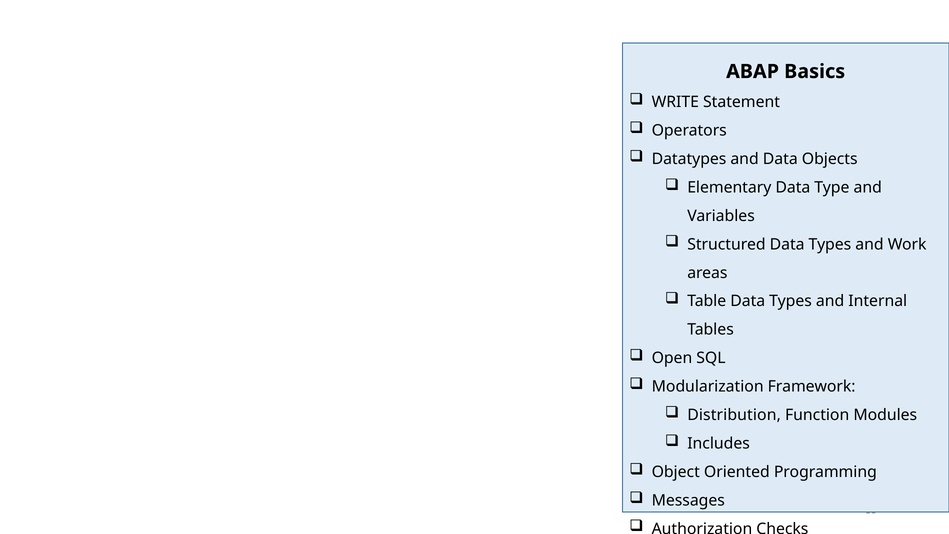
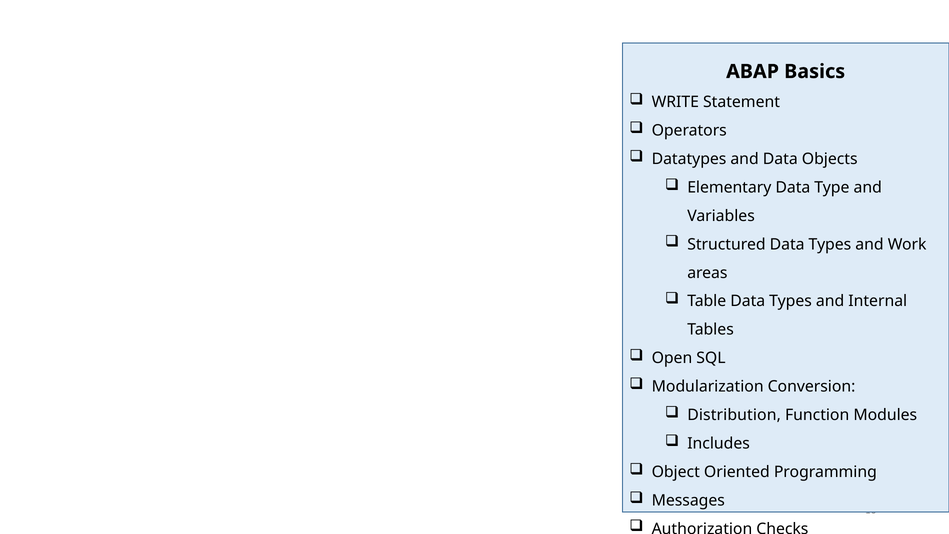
Framework: Framework -> Conversion (812, 386)
